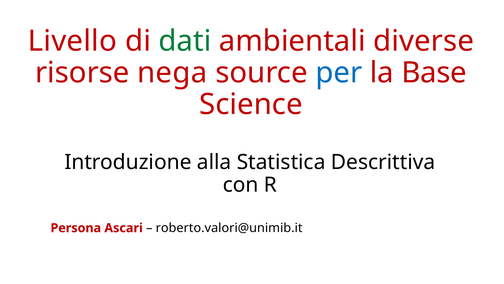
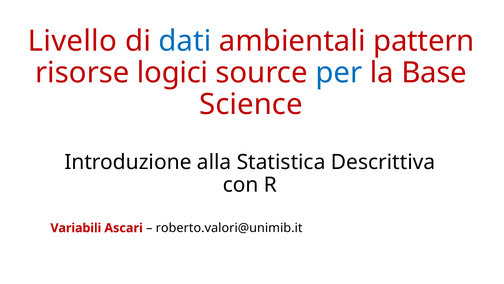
dati colour: green -> blue (185, 41)
diverse: diverse -> pattern (424, 41)
nega: nega -> logici (173, 73)
Persona: Persona -> Variabili (76, 228)
